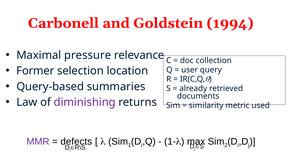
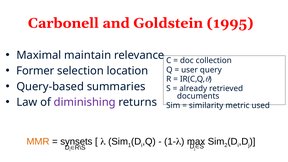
1994: 1994 -> 1995 (230, 23)
pressure: pressure -> maintain (88, 55)
MMR colour: purple -> orange (38, 141)
defects: defects -> synsets (76, 141)
